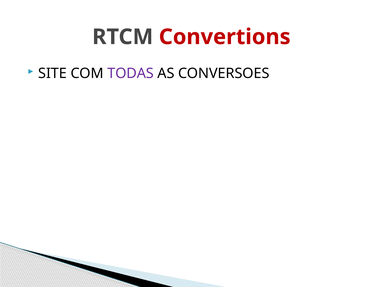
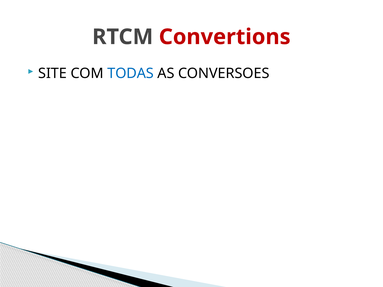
TODAS colour: purple -> blue (131, 74)
